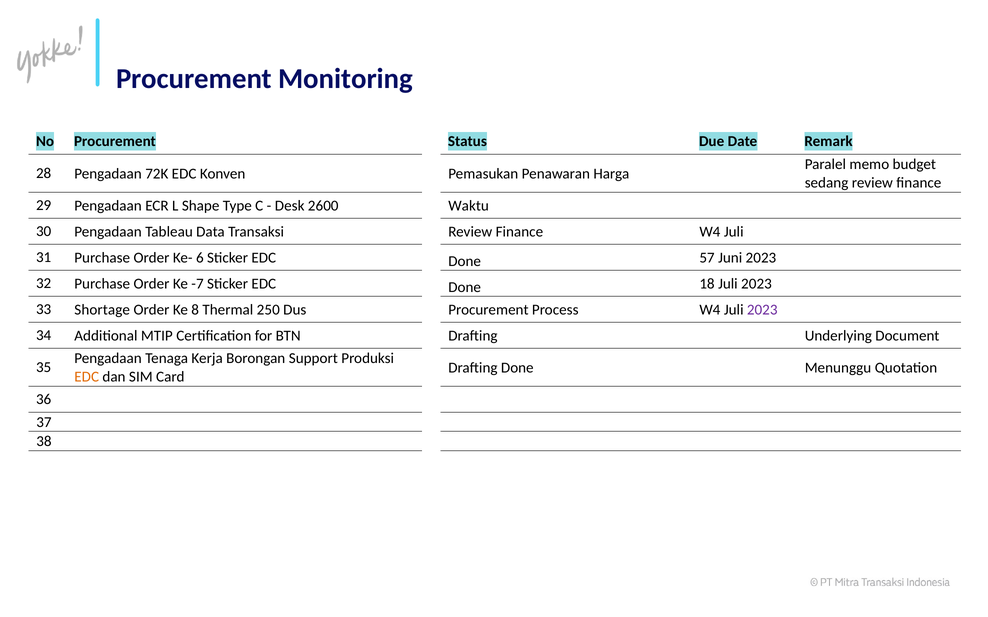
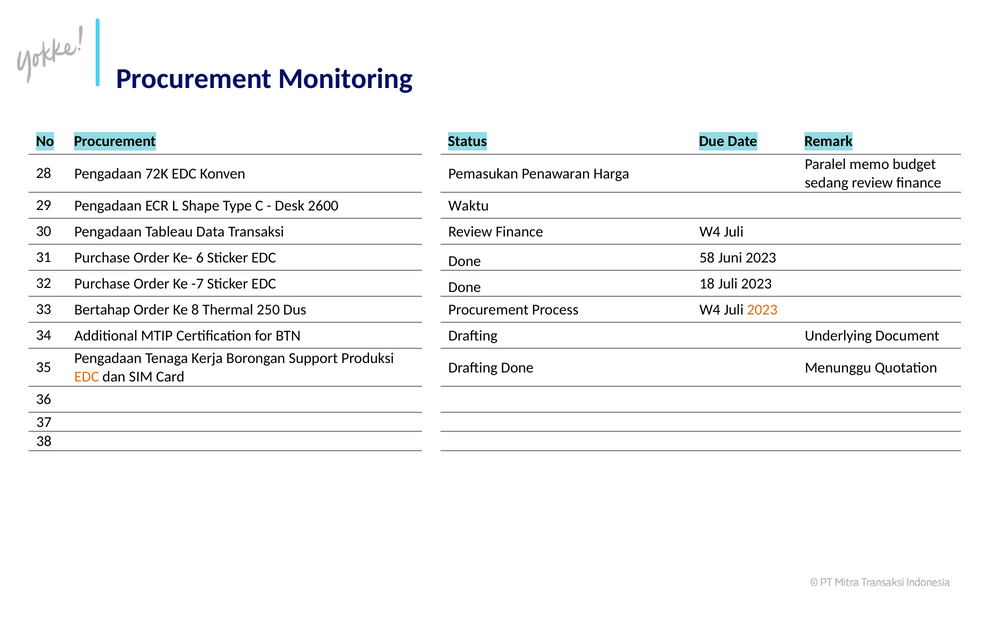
57: 57 -> 58 (707, 258)
Shortage: Shortage -> Bertahap (102, 310)
2023 colour: purple -> orange (762, 310)
